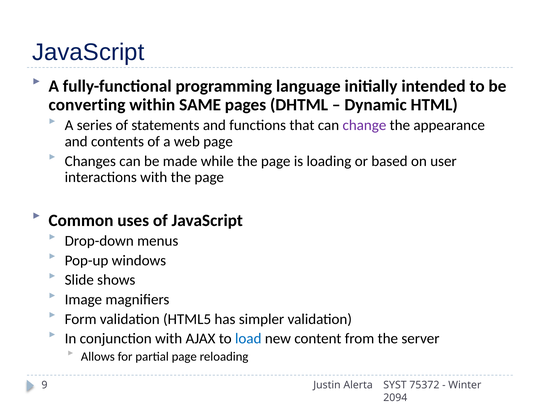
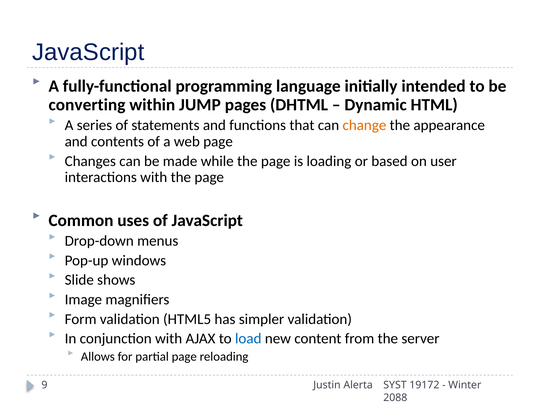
SAME: SAME -> JUMP (200, 105)
change colour: purple -> orange (364, 125)
75372: 75372 -> 19172 (424, 385)
2094: 2094 -> 2088 (395, 398)
